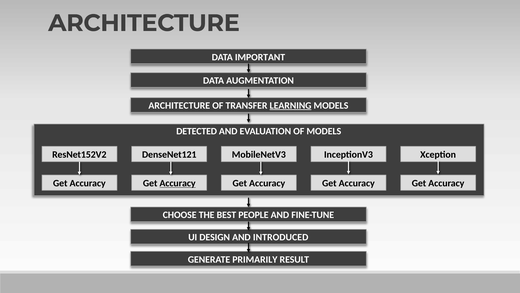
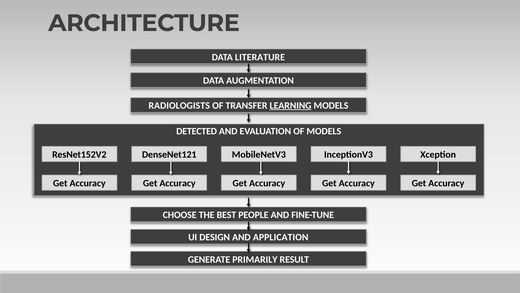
IMPORTANT: IMPORTANT -> LITERATURE (260, 57)
ARCHITECTURE: ARCHITECTURE -> RADIOLOGISTS (179, 105)
Accuracy underline: present -> none (178, 183)
INTRODUCED: INTRODUCED -> APPLICATION (281, 237)
